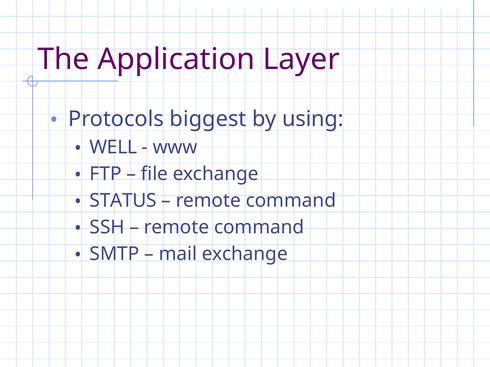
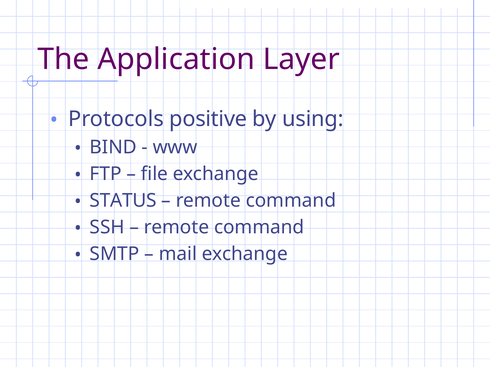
biggest: biggest -> positive (208, 119)
WELL: WELL -> BIND (113, 147)
